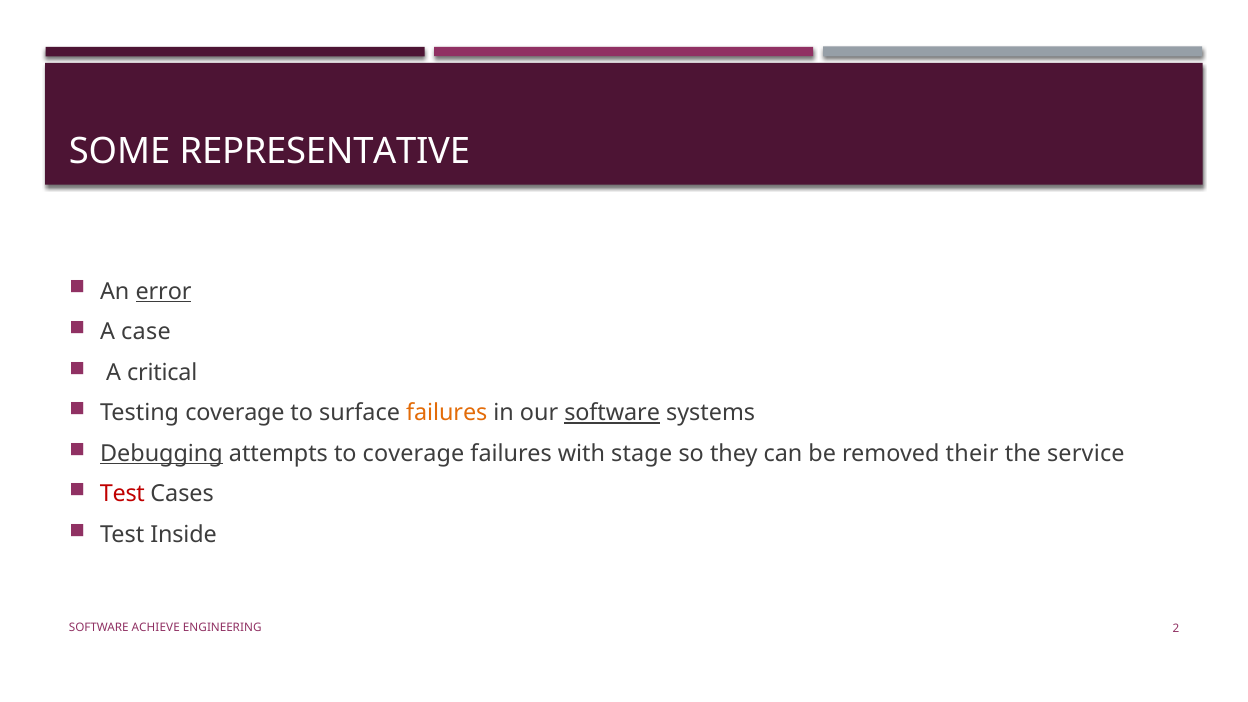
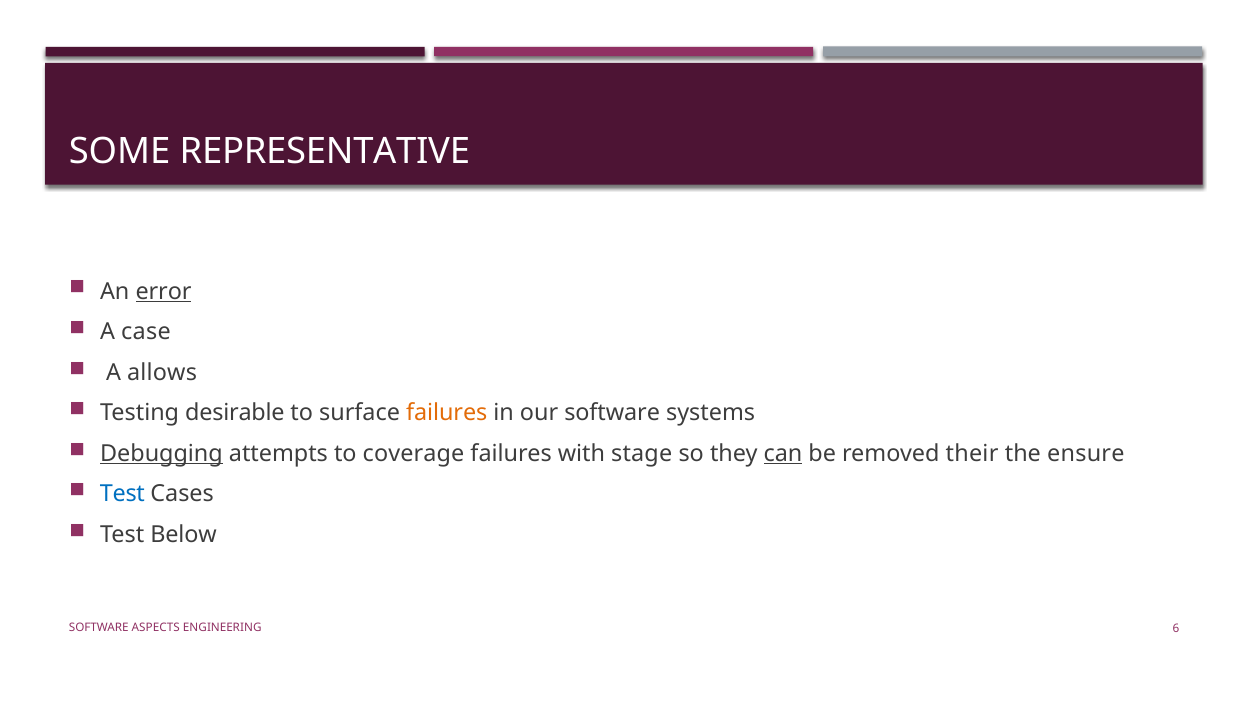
critical: critical -> allows (162, 372)
Testing coverage: coverage -> desirable (235, 413)
software underline: present -> none (612, 413)
can underline: none -> present (783, 454)
service: service -> ensure (1086, 454)
Test colour: red -> blue (122, 494)
Inside: Inside -> Below (184, 535)
ACHIEVE: ACHIEVE -> ASPECTS (156, 628)
2: 2 -> 6 (1176, 628)
